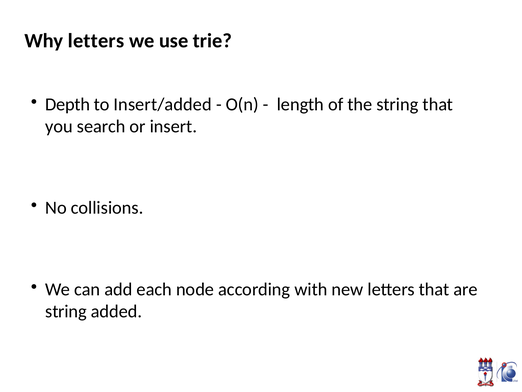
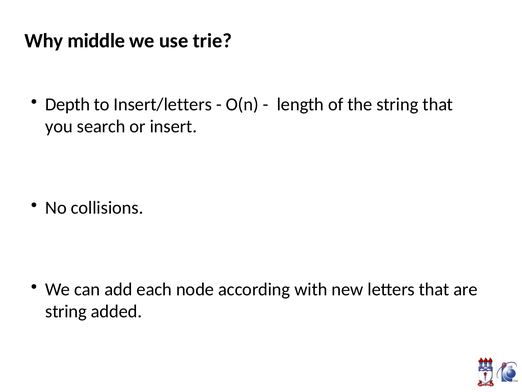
Why letters: letters -> middle (96, 41)
Insert/added: Insert/added -> Insert/letters (163, 104)
